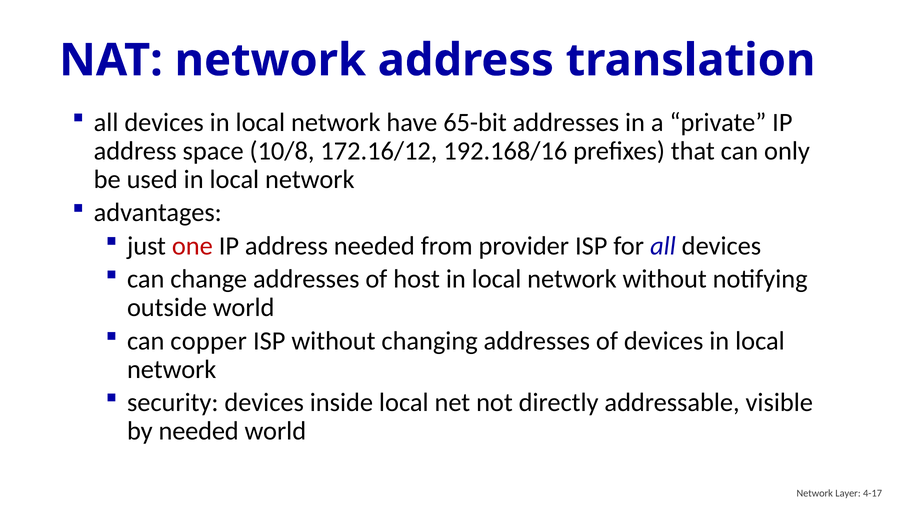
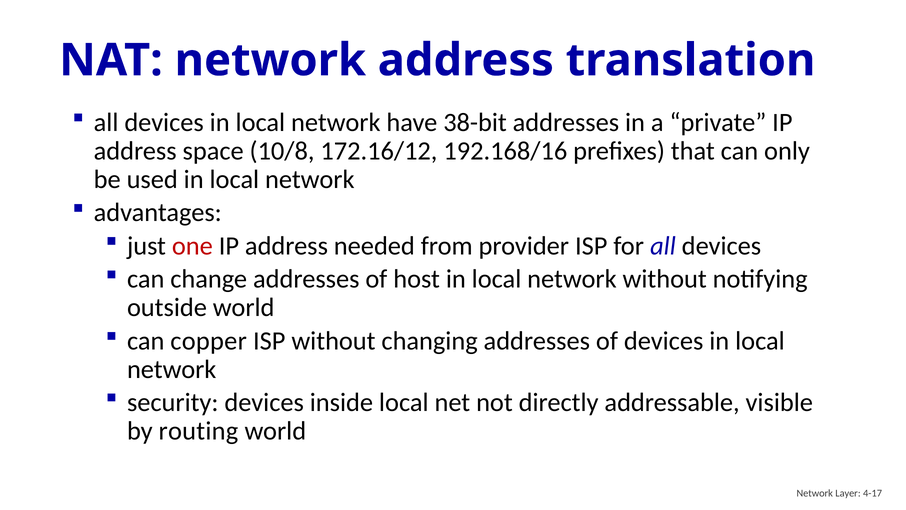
65-bit: 65-bit -> 38-bit (475, 122)
by needed: needed -> routing (198, 431)
